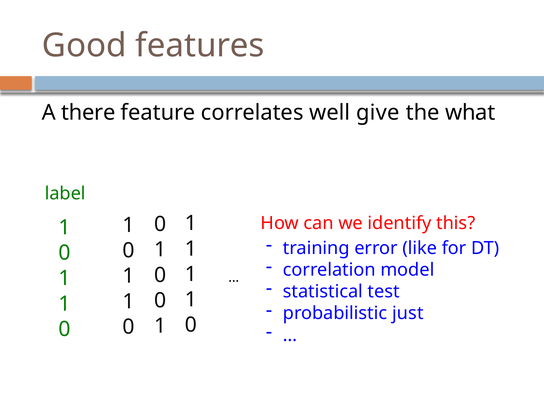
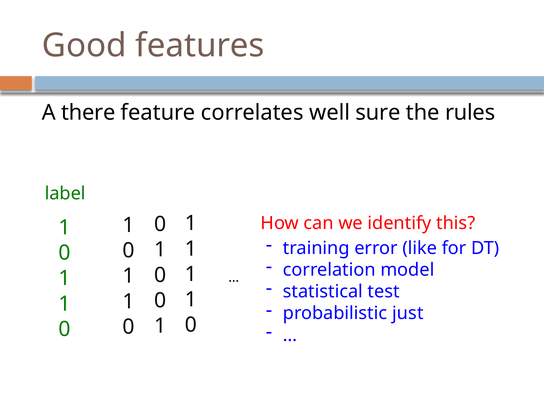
give: give -> sure (378, 113)
what: what -> rules (470, 113)
